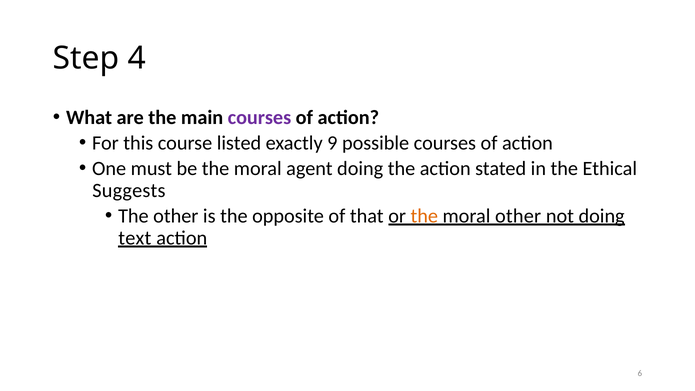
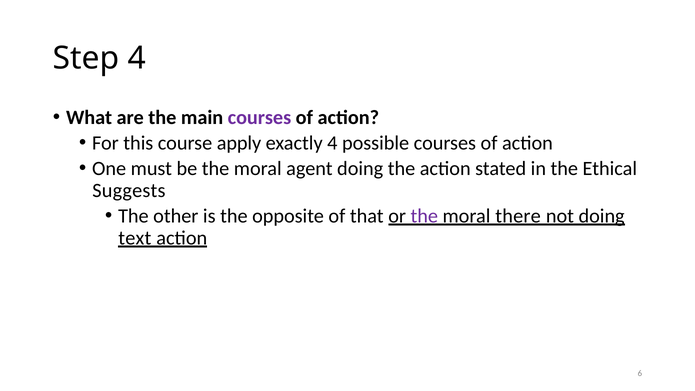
listed: listed -> apply (239, 143)
exactly 9: 9 -> 4 (332, 143)
the colour: orange -> purple (424, 216)
moral other: other -> there (518, 216)
